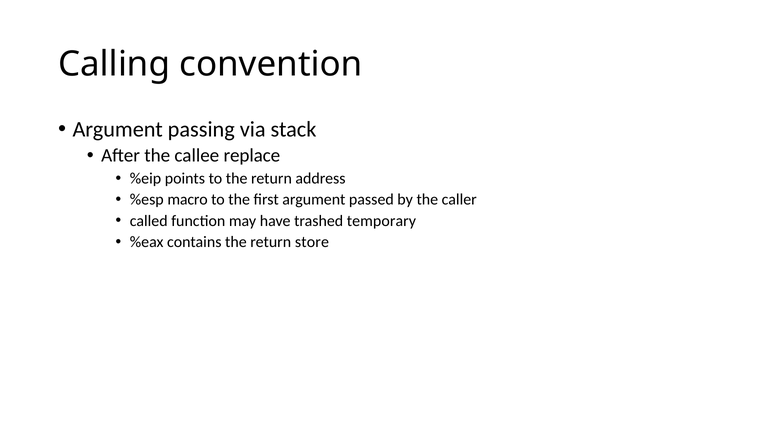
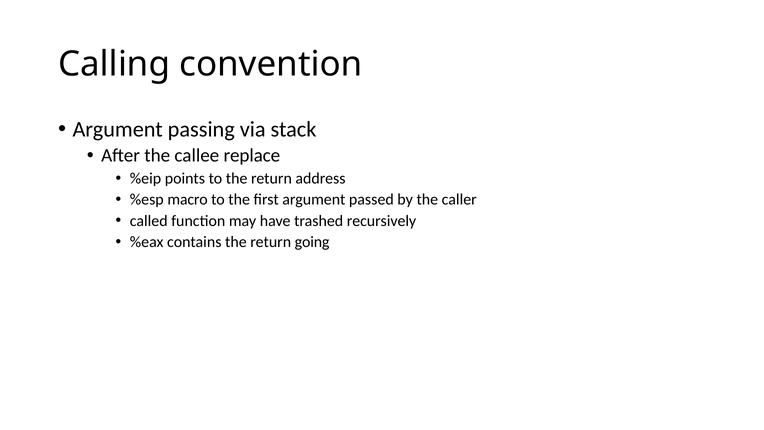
temporary: temporary -> recursively (381, 221)
store: store -> going (312, 242)
